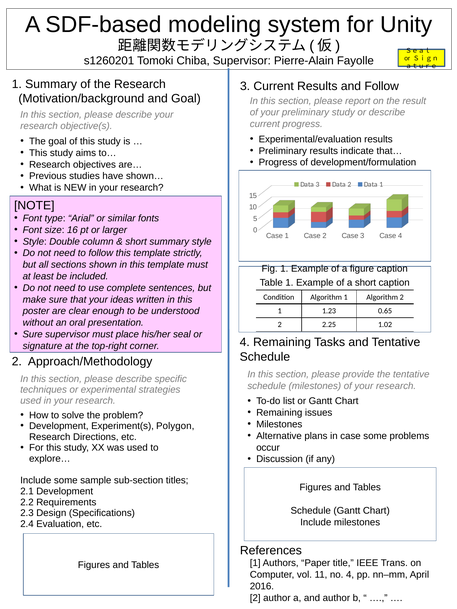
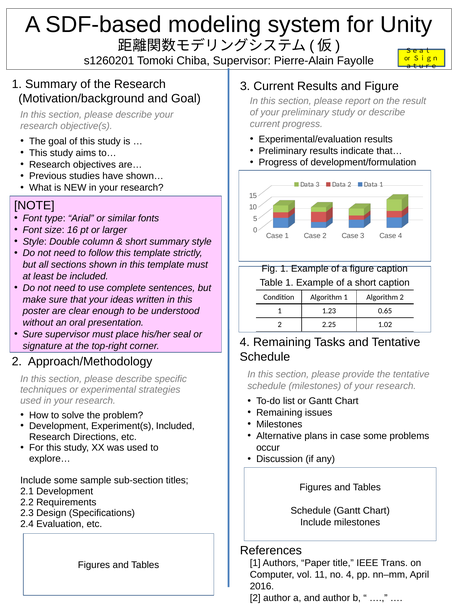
and Follow: Follow -> Figure (382, 86)
Experiment(s Polygon: Polygon -> Included (175, 426)
